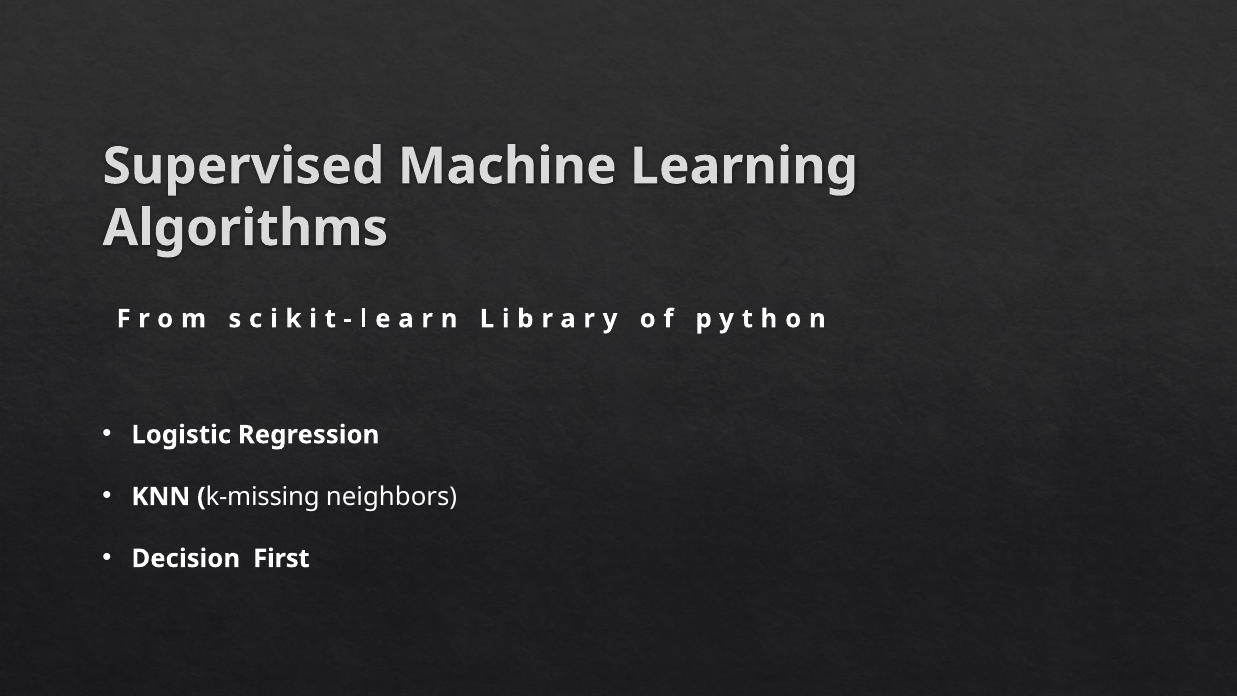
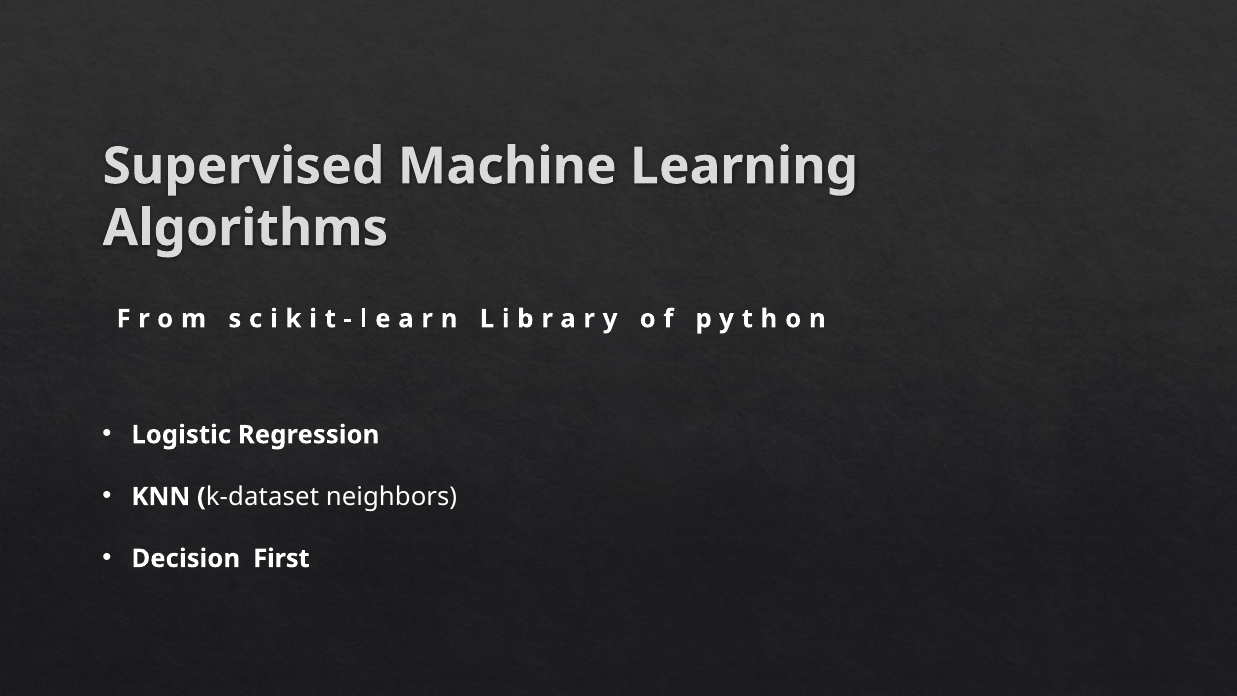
k-missing: k-missing -> k-dataset (262, 497)
